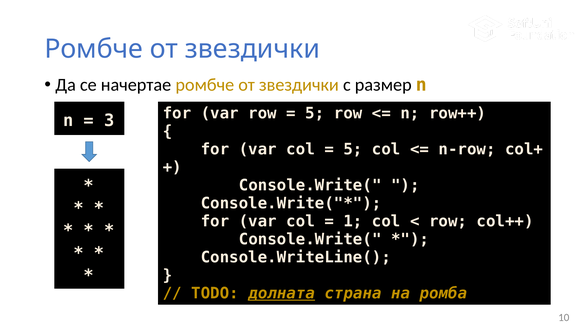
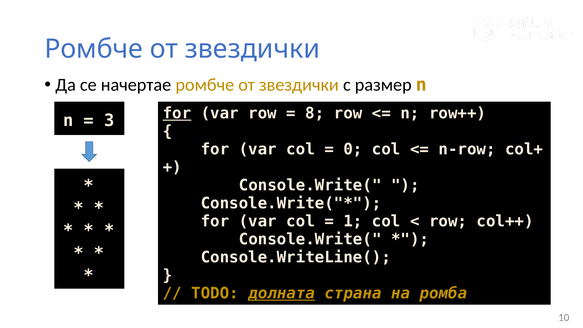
for underline: none -> present (177, 113)
5: 5 -> 8 (315, 113)
5: 5 -> 0 (353, 149)
